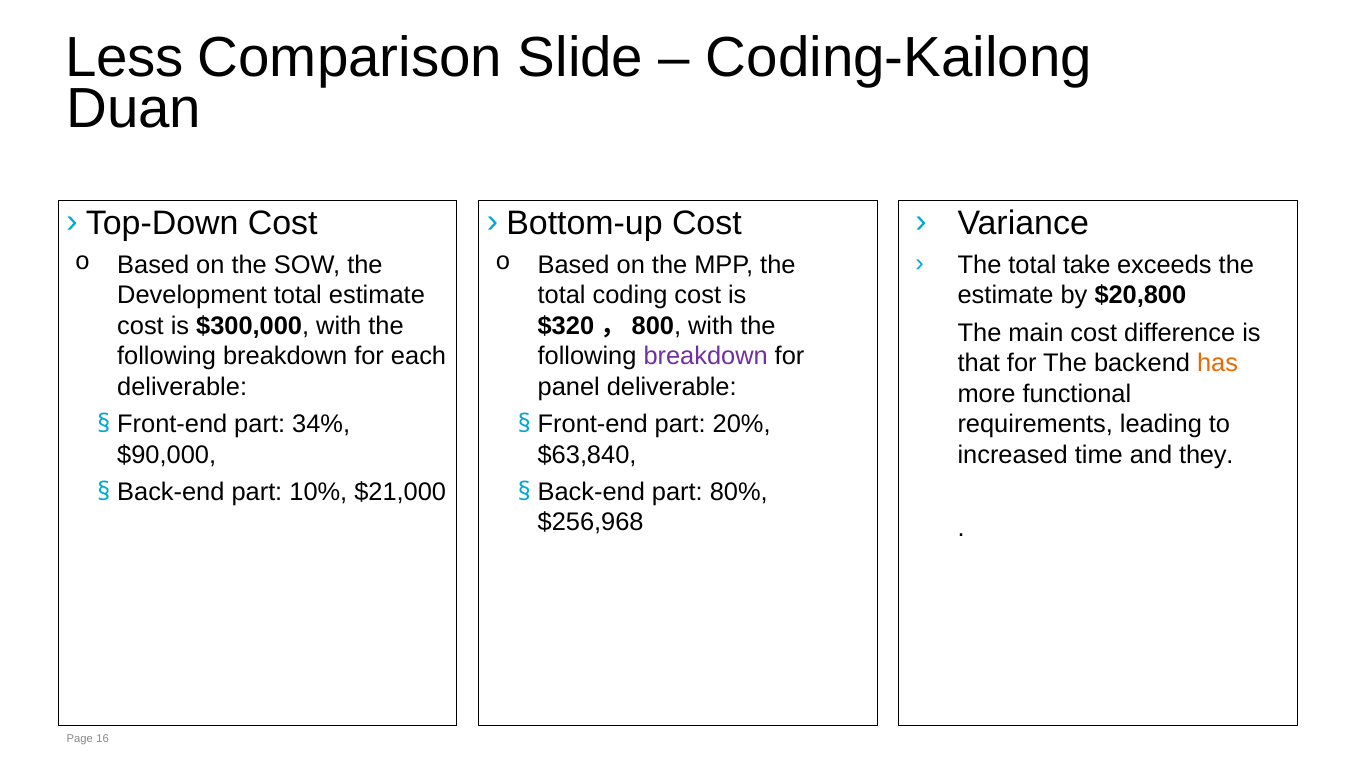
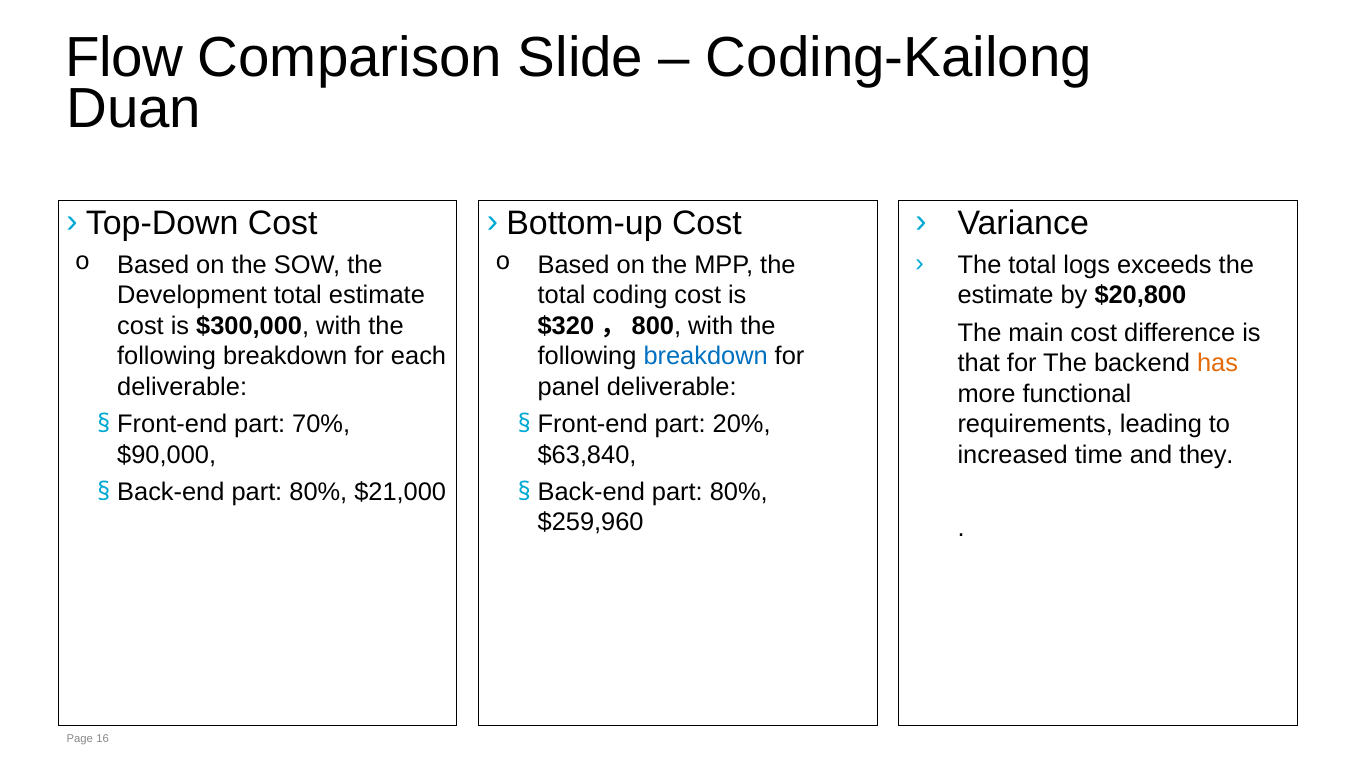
Less: Less -> Flow (125, 58)
take: take -> logs (1087, 265)
breakdown colour: purple -> blue (706, 356)
34%: 34% -> 70% (321, 424)
10%: 10% -> 80% (318, 492)
$256,968: $256,968 -> $259,960 (591, 522)
